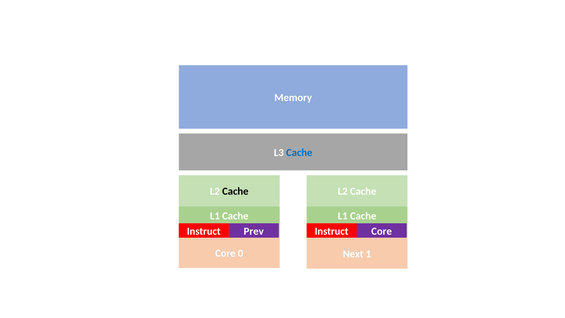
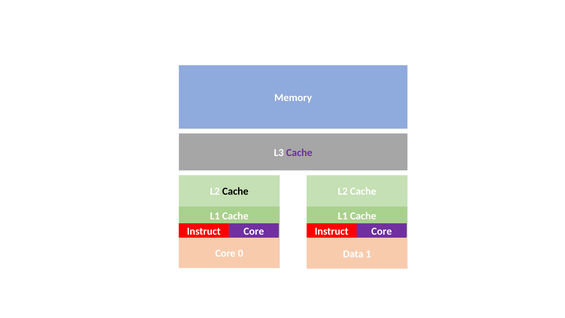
Cache colour: blue -> purple (299, 153)
Prev: Prev -> Core (254, 231)
Next: Next -> Data (353, 254)
